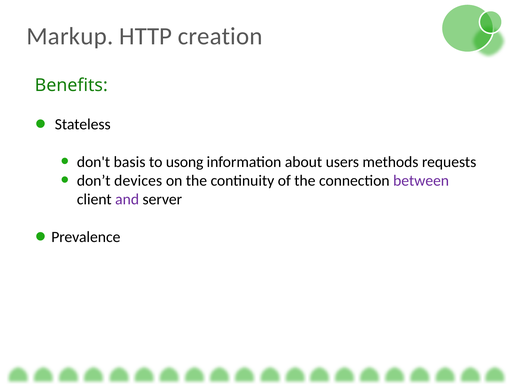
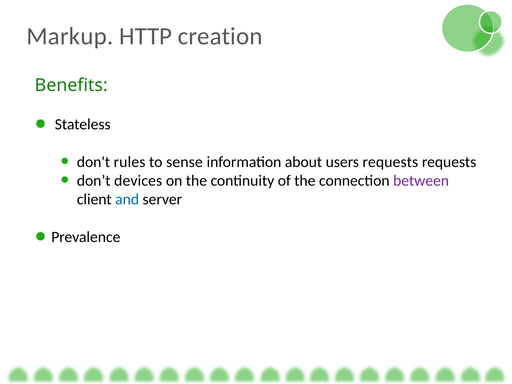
basis: basis -> rules (130, 162)
usong: usong -> sense (184, 162)
users methods: methods -> requests (390, 162)
and colour: purple -> blue (127, 199)
